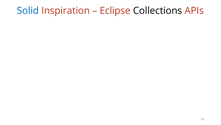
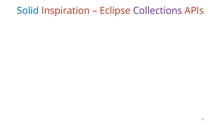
Collections colour: black -> purple (158, 11)
